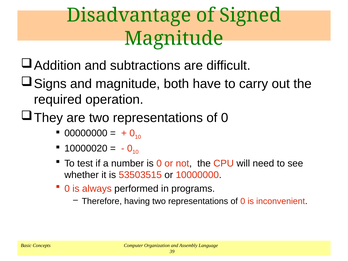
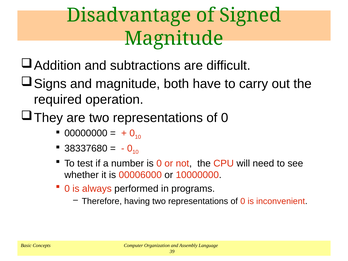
10000020: 10000020 -> 38337680 (86, 148)
53503515: 53503515 -> 00006000 (140, 175)
